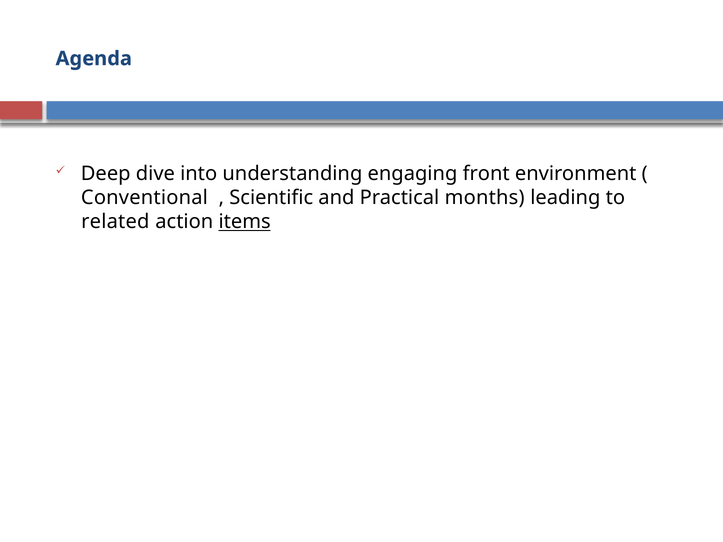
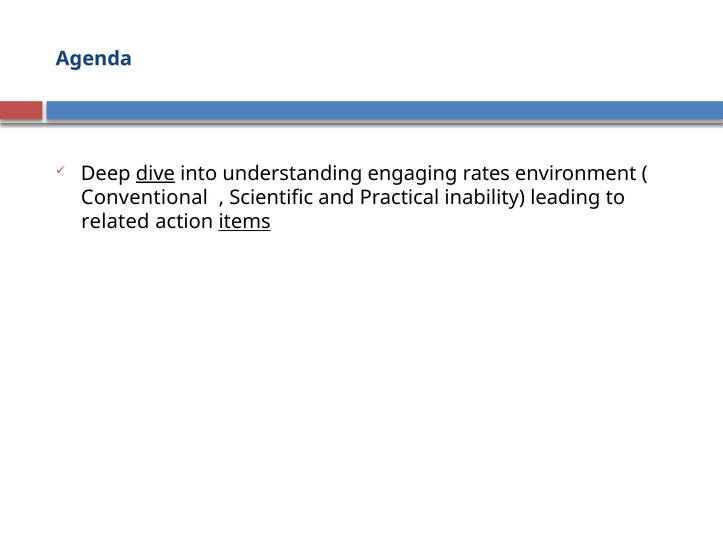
dive underline: none -> present (155, 174)
front: front -> rates (486, 174)
months: months -> inability (485, 198)
